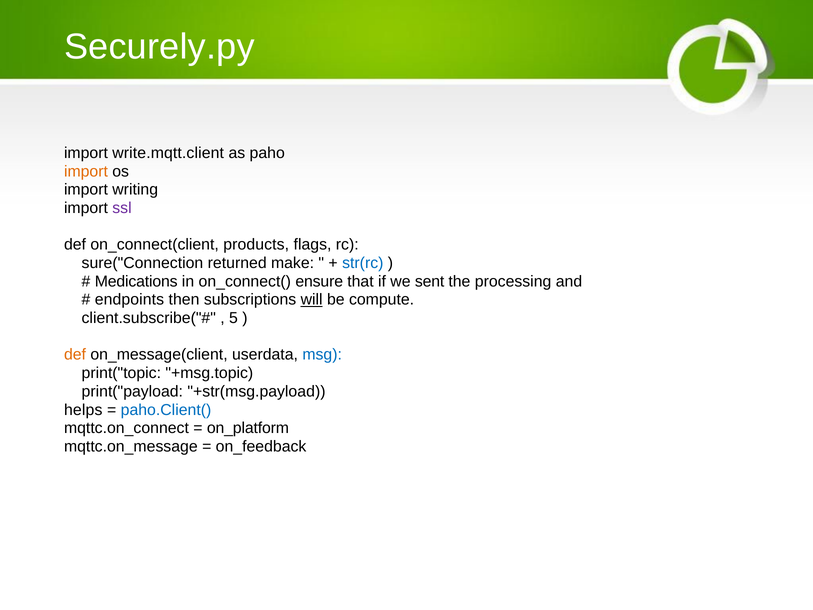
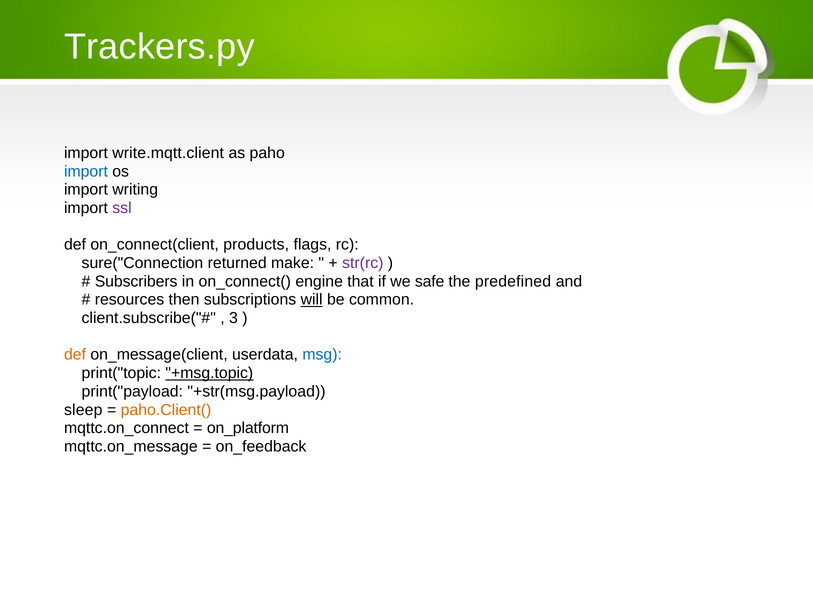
Securely.py: Securely.py -> Trackers.py (159, 47)
import colour: orange -> blue (86, 171)
str(rc colour: blue -> purple (363, 263)
Medications: Medications -> Subscribers (136, 281)
ensure: ensure -> engine (319, 281)
sent: sent -> safe (430, 281)
processing: processing -> predefined (513, 281)
endpoints: endpoints -> resources (129, 300)
compute: compute -> common (382, 300)
5: 5 -> 3 (233, 318)
+msg.topic underline: none -> present (209, 373)
helps: helps -> sleep (83, 410)
paho.Client( colour: blue -> orange (166, 410)
